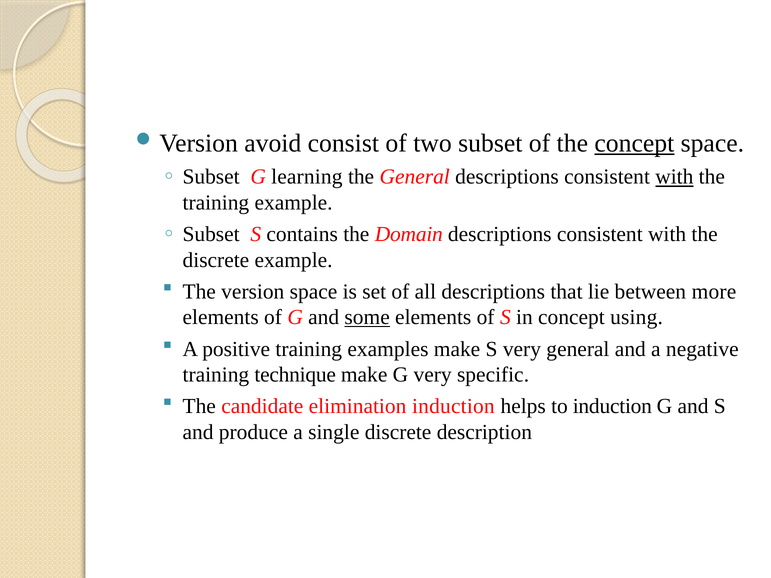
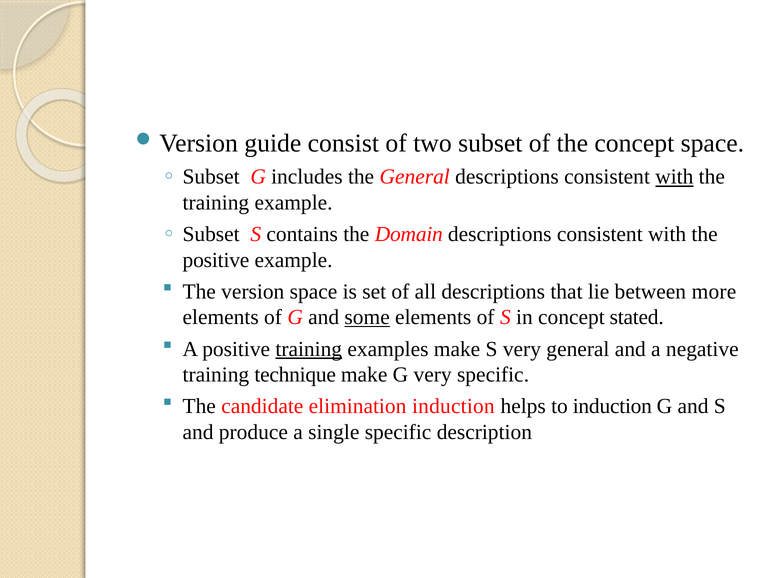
avoid: avoid -> guide (273, 143)
concept underline: present -> none (634, 143)
learning: learning -> includes (307, 177)
discrete: discrete -> positive (216, 260)
using: using -> stated (637, 317)
training underline: none -> present (309, 349)
single discrete: discrete -> specific (398, 432)
